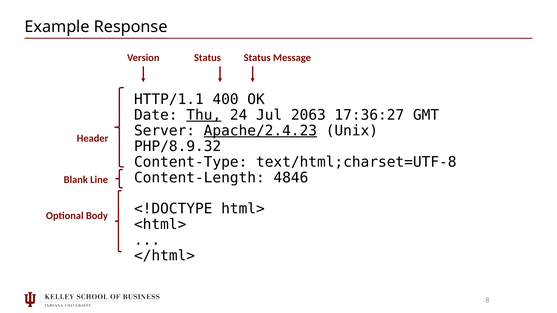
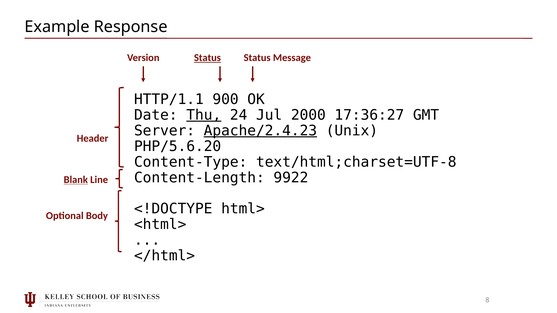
Status underline: none -> present (207, 58)
400: 400 -> 900 (226, 99)
2063: 2063 -> 2000 (308, 115)
PHP/8.9.32: PHP/8.9.32 -> PHP/5.6.20 (178, 146)
4846: 4846 -> 9922 (291, 178)
Blank underline: none -> present (76, 180)
